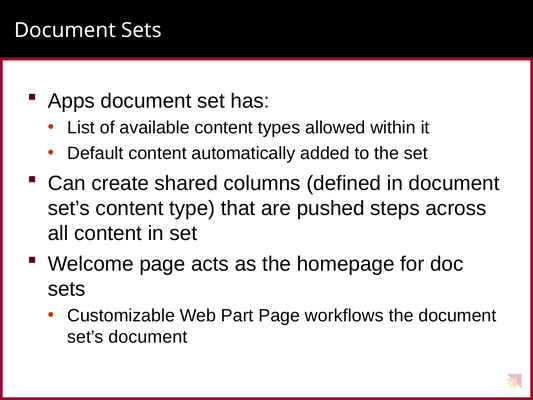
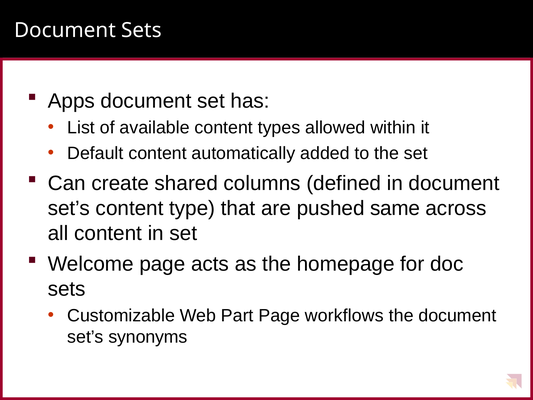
steps: steps -> same (395, 208)
set’s document: document -> synonyms (148, 337)
